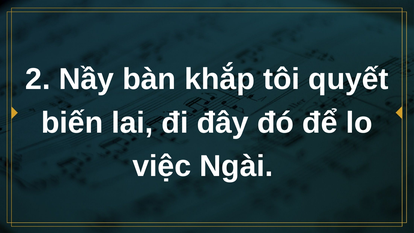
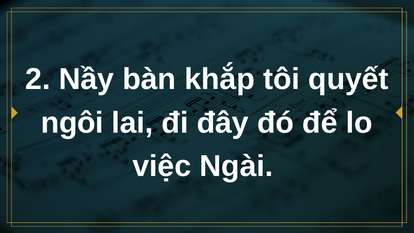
biến: biến -> ngôi (72, 123)
